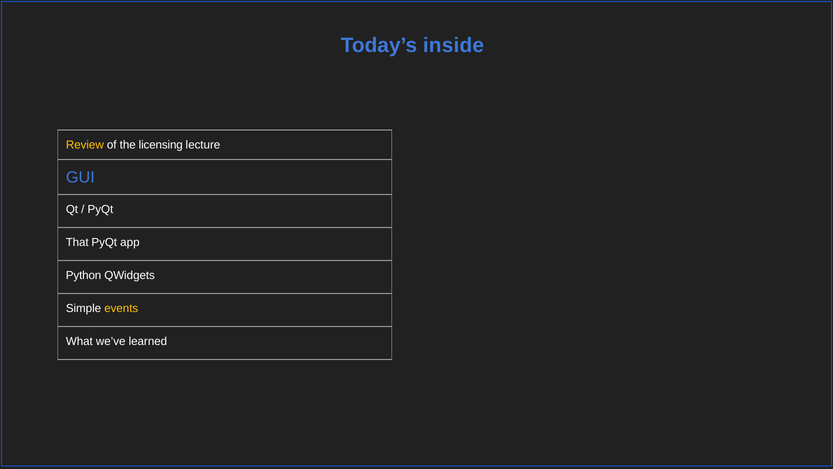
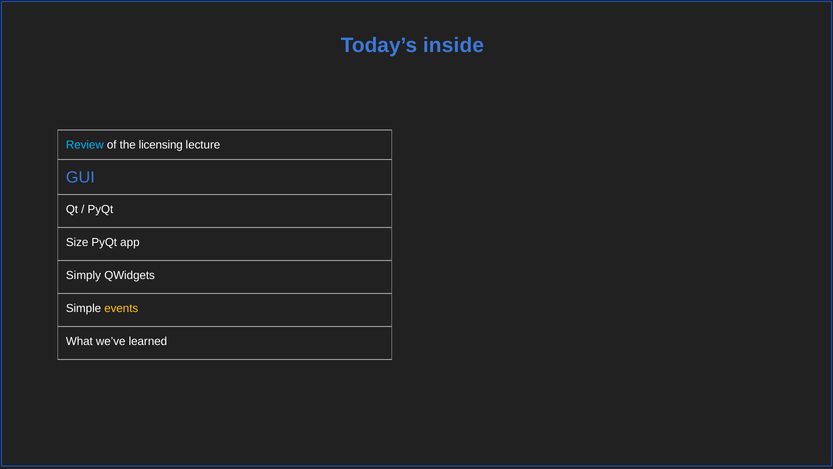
Review colour: yellow -> light blue (85, 145)
That: That -> Size (77, 242)
Python: Python -> Simply (83, 275)
